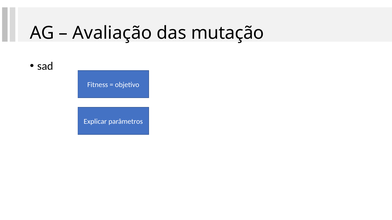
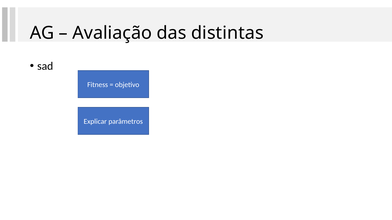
mutação: mutação -> distintas (227, 33)
